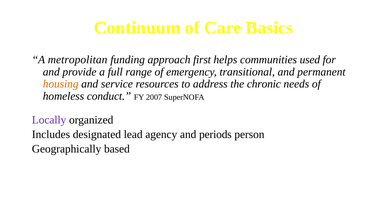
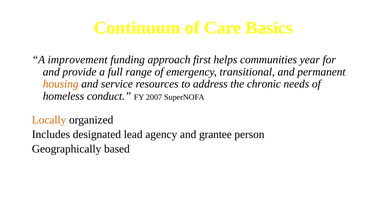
metropolitan: metropolitan -> improvement (78, 60)
used: used -> year (310, 60)
Locally colour: purple -> orange (49, 120)
periods: periods -> grantee (215, 134)
